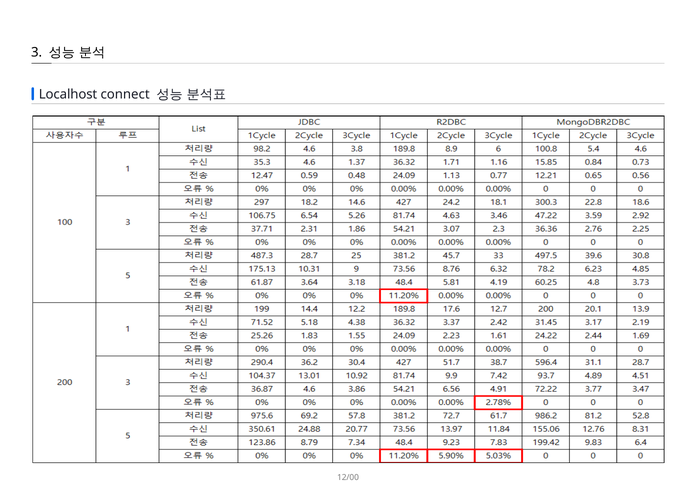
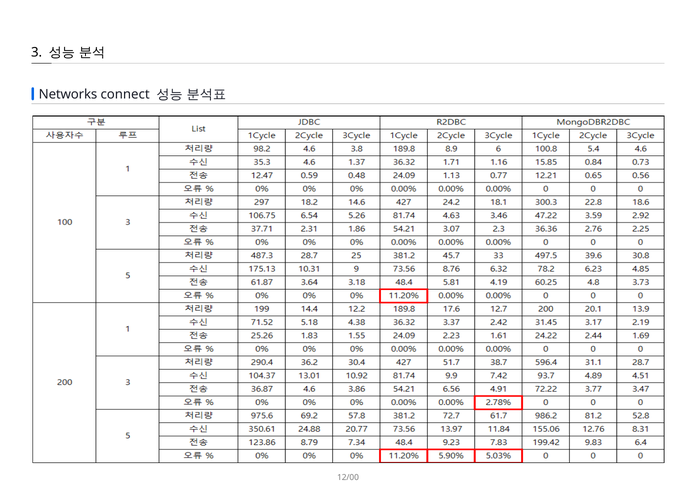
Localhost: Localhost -> Networks (68, 94)
